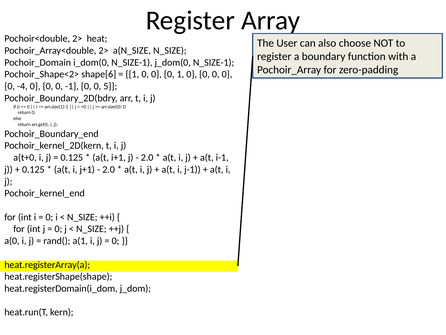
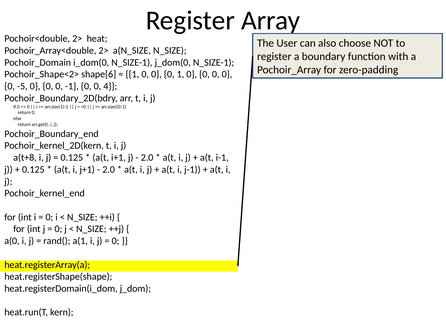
-4: -4 -> -5 (22, 86)
5: 5 -> 4 (110, 86)
a(t+0: a(t+0 -> a(t+8 (25, 157)
